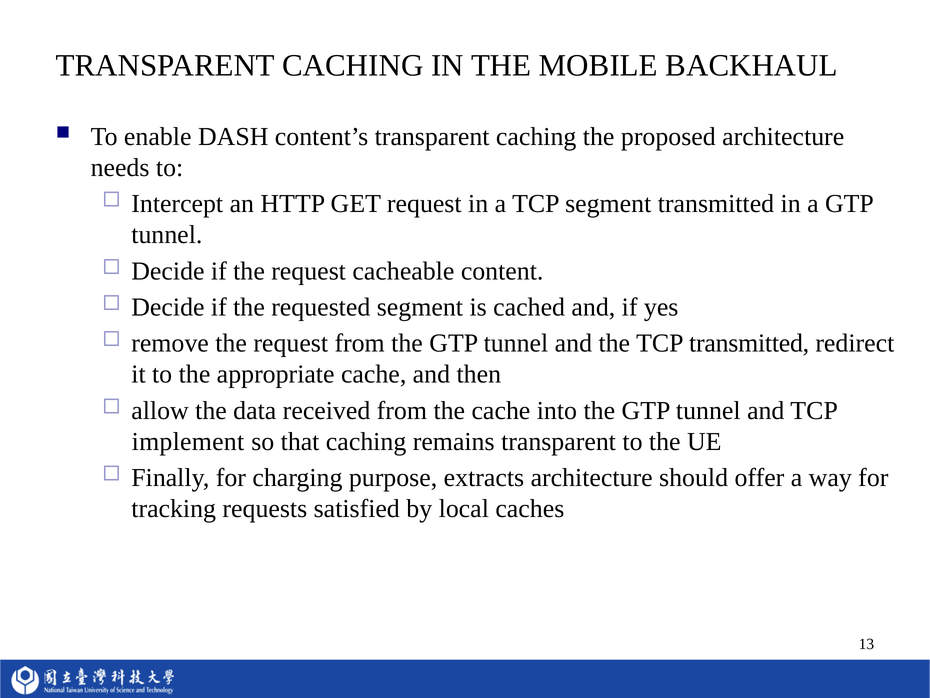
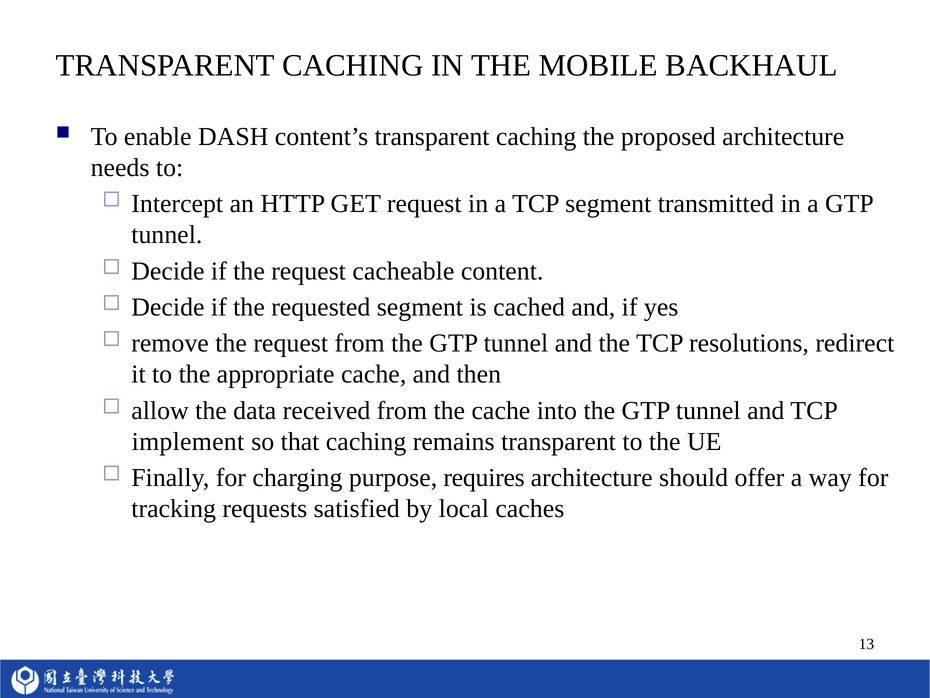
TCP transmitted: transmitted -> resolutions (749, 343)
extracts: extracts -> requires (484, 478)
